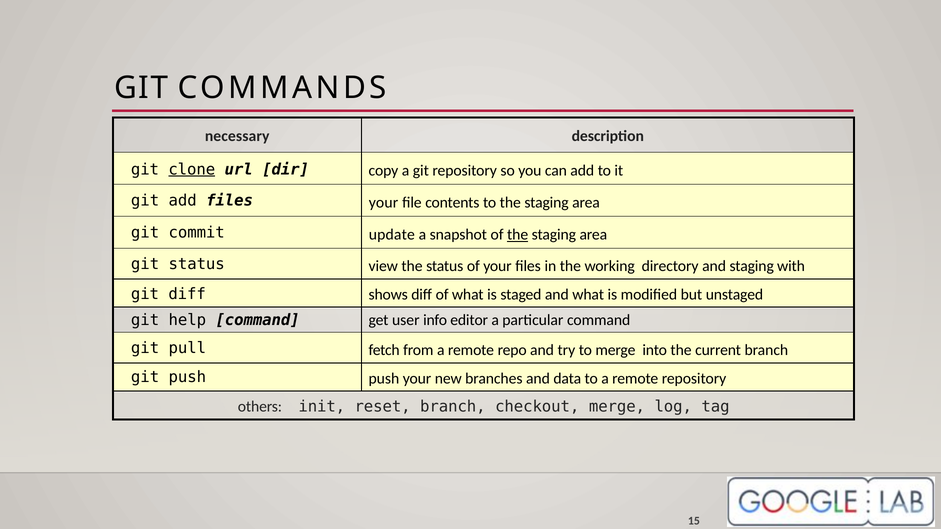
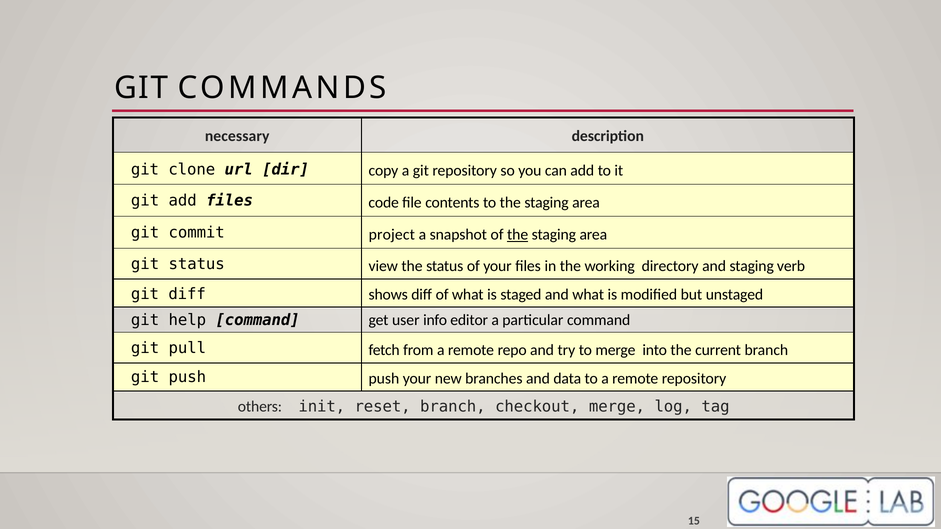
clone underline: present -> none (192, 170)
files your: your -> code (384, 203)
update: update -> project (392, 235)
with: with -> verb (791, 266)
